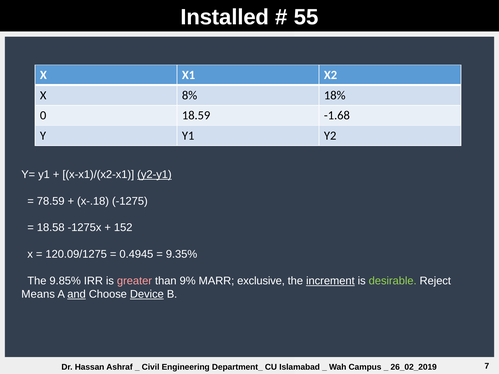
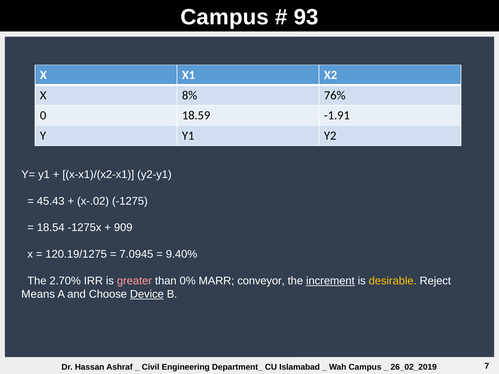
Installed: Installed -> Campus (225, 17)
55: 55 -> 93 (306, 17)
18%: 18% -> 76% (335, 95)
-1.68: -1.68 -> -1.91 (337, 116)
y2-y1 underline: present -> none (154, 175)
78.59: 78.59 -> 45.43 (51, 201)
x-.18: x-.18 -> x-.02 (93, 201)
18.58: 18.58 -> 18.54 (51, 228)
152: 152 -> 909 (123, 228)
120.09/1275: 120.09/1275 -> 120.19/1275 (76, 254)
0.4945: 0.4945 -> 7.0945 (136, 254)
9.35%: 9.35% -> 9.40% (182, 254)
9.85%: 9.85% -> 2.70% (65, 281)
9%: 9% -> 0% (188, 281)
exclusive: exclusive -> conveyor (261, 281)
desirable colour: light green -> yellow (393, 281)
and underline: present -> none (77, 294)
